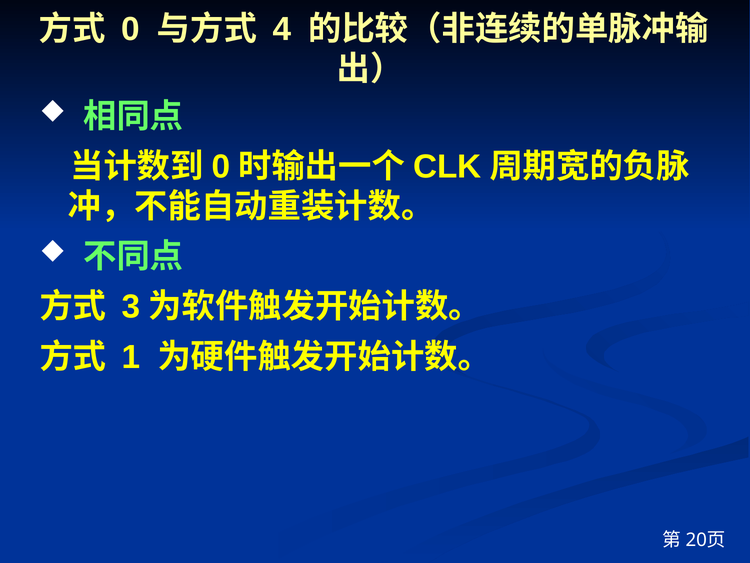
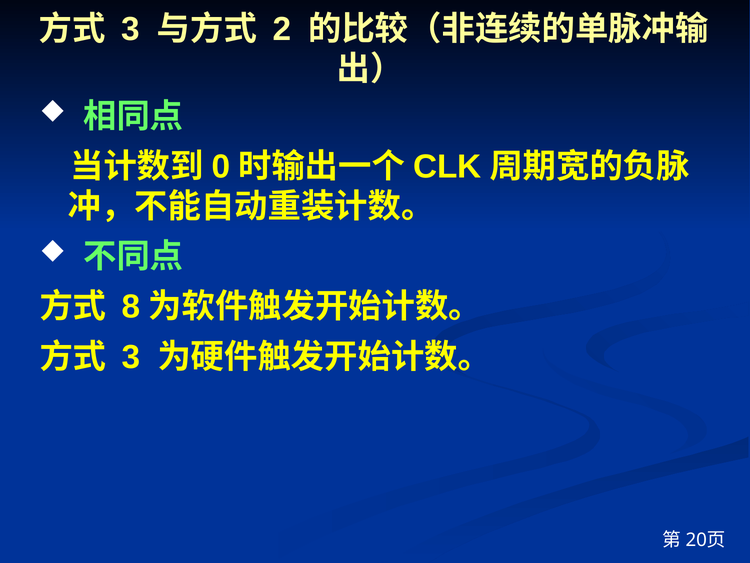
0: 0 -> 3 (130, 29)
4: 4 -> 2 (282, 29)
3: 3 -> 8 (131, 307)
1: 1 -> 3 (131, 357)
